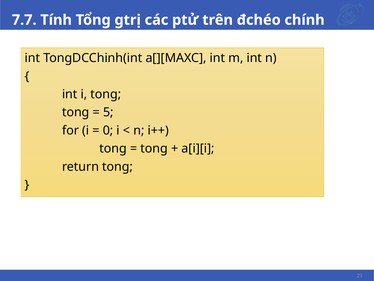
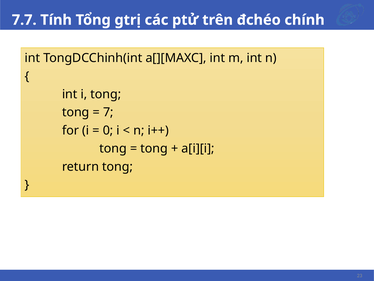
5: 5 -> 7 (108, 112)
